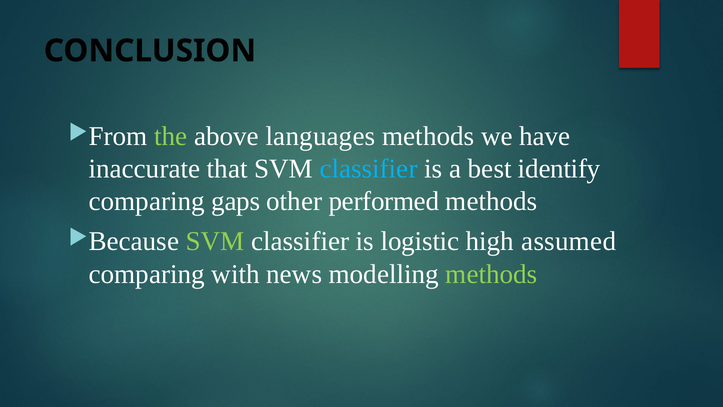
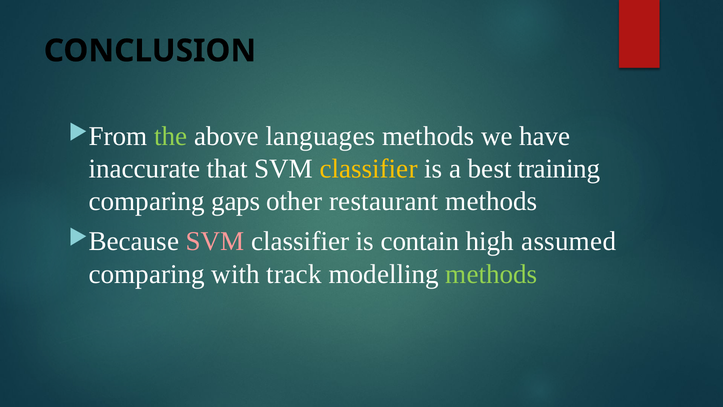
classifier colour: light blue -> yellow (369, 169)
identify: identify -> training (559, 169)
performed: performed -> restaurant (384, 201)
SVM colour: light green -> pink (215, 241)
logistic: logistic -> contain (420, 241)
news: news -> track (294, 274)
